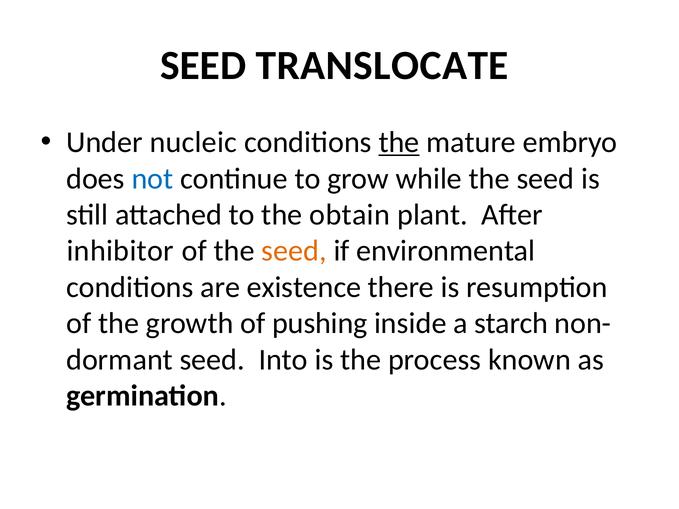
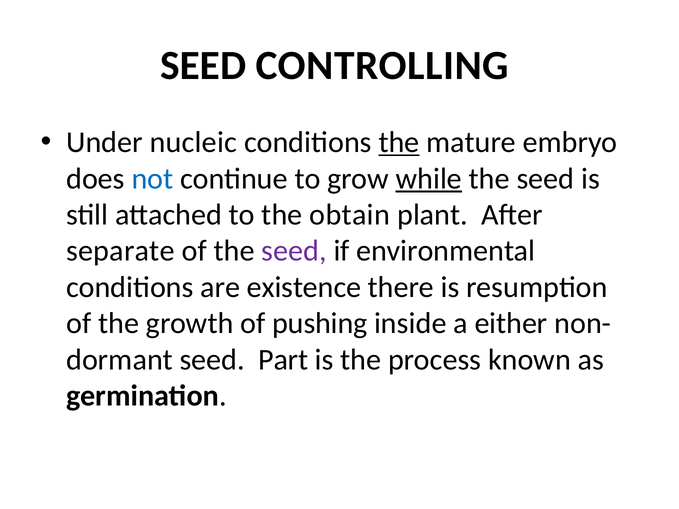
TRANSLOCATE: TRANSLOCATE -> CONTROLLING (382, 66)
while underline: none -> present (429, 179)
inhibitor: inhibitor -> separate (120, 251)
seed colour: orange -> purple (294, 251)
starch: starch -> either (511, 324)
Into: Into -> Part (283, 360)
